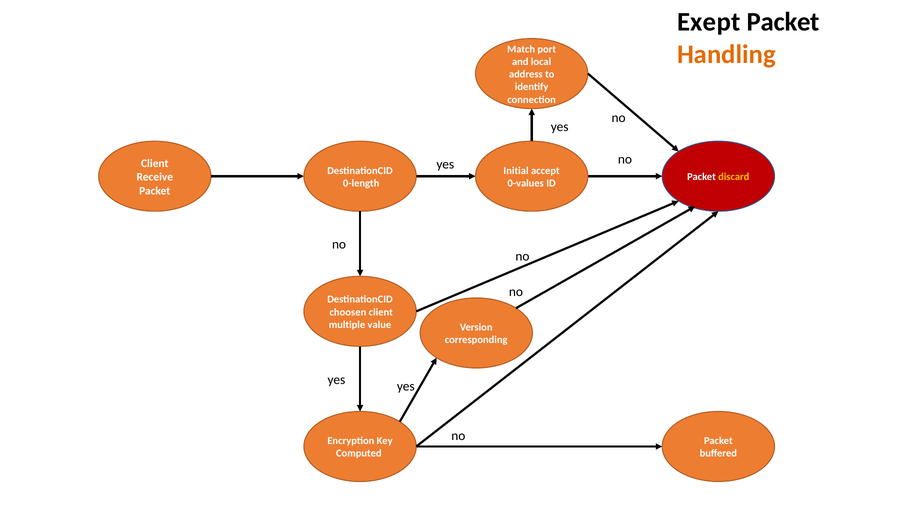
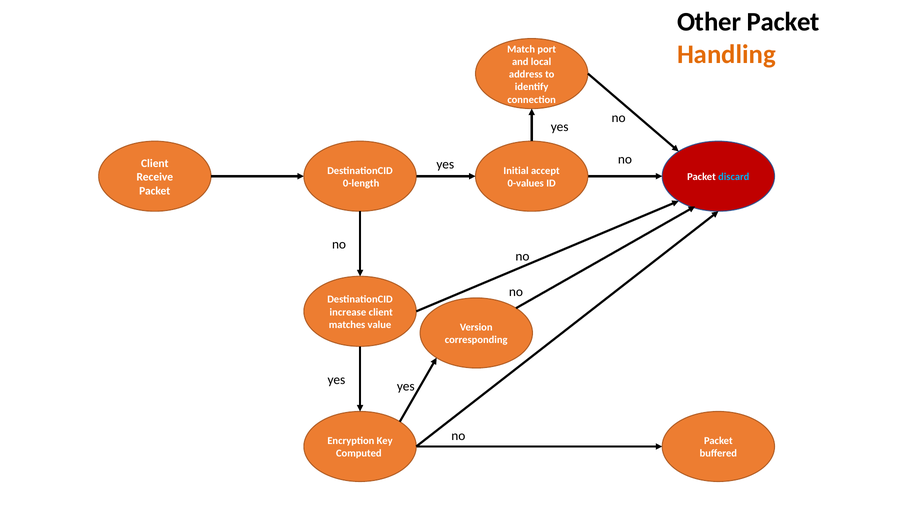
Exept: Exept -> Other (709, 22)
discard colour: yellow -> light blue (734, 177)
choosen: choosen -> increase (348, 312)
multiple: multiple -> matches (347, 325)
